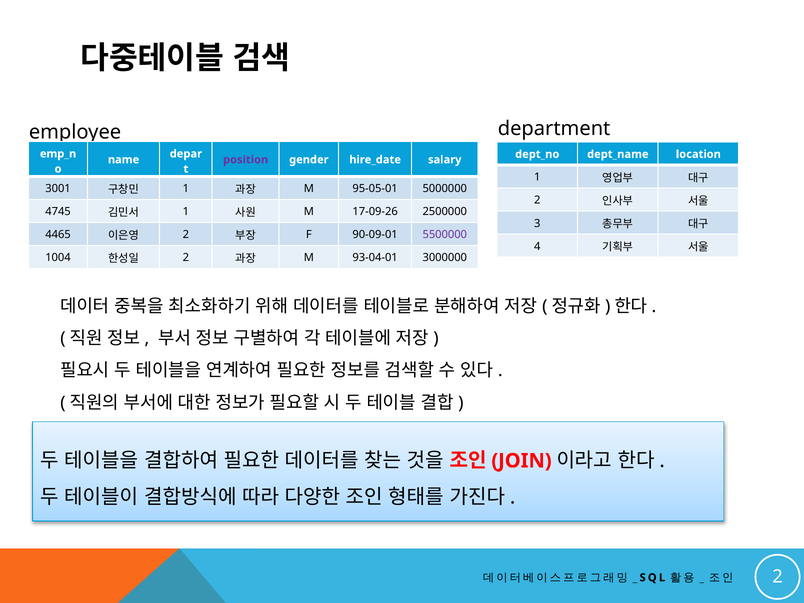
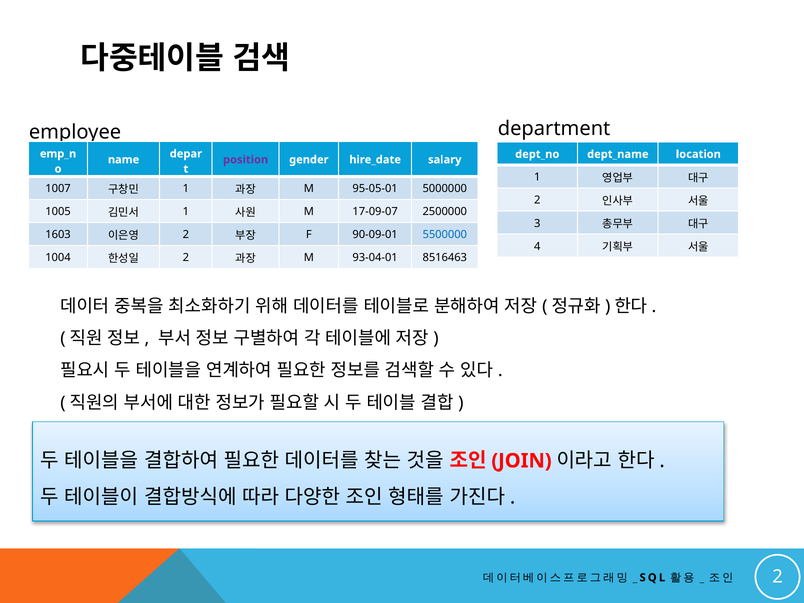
3001: 3001 -> 1007 (58, 189)
4745: 4745 -> 1005 (58, 212)
17-09-26: 17-09-26 -> 17-09-07 (375, 212)
4465: 4465 -> 1603 (58, 235)
5500000 colour: purple -> blue (445, 235)
3000000: 3000000 -> 8516463 (445, 258)
